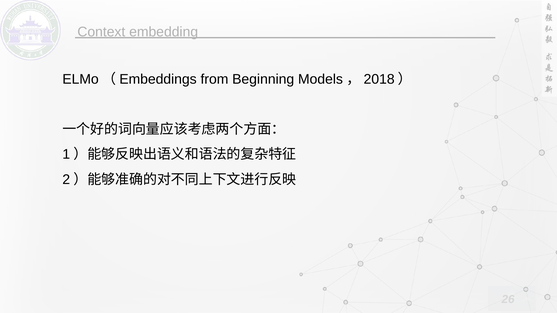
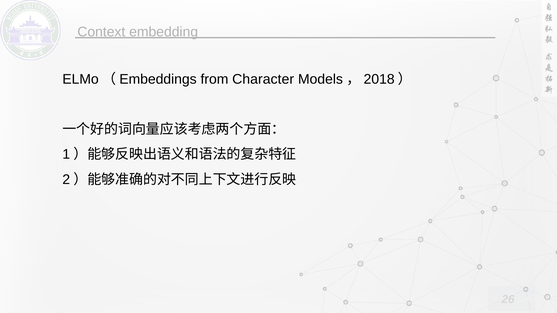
Beginning: Beginning -> Character (263, 79)
